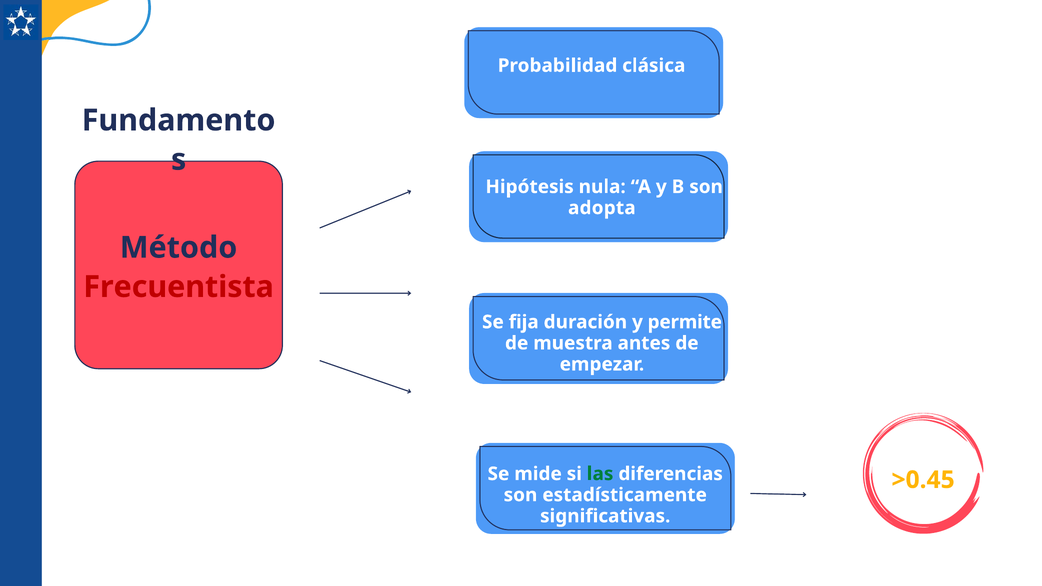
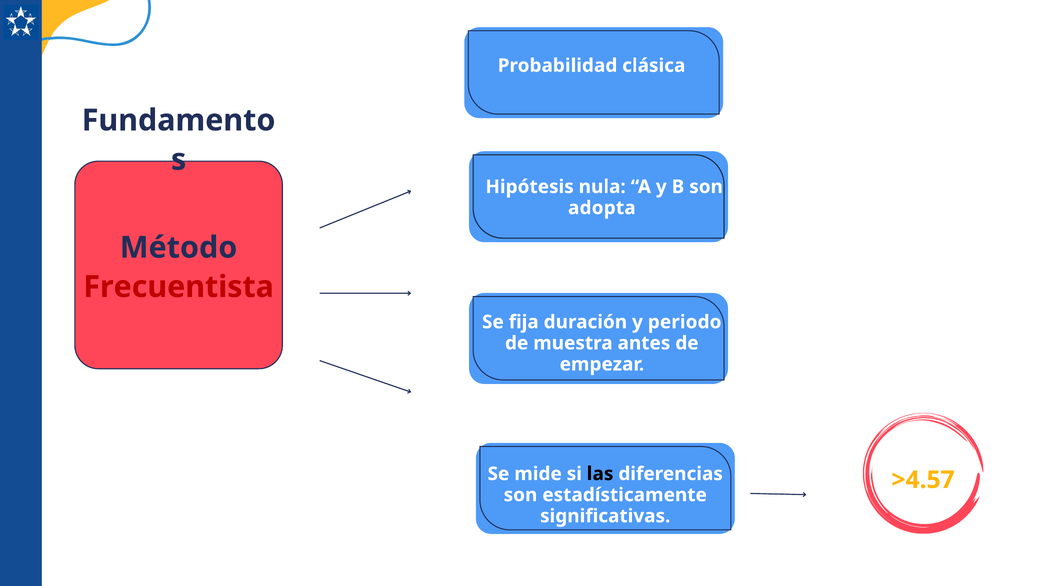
permite: permite -> periodo (685, 322)
las colour: green -> black (600, 474)
>0.45: >0.45 -> >4.57 (923, 480)
